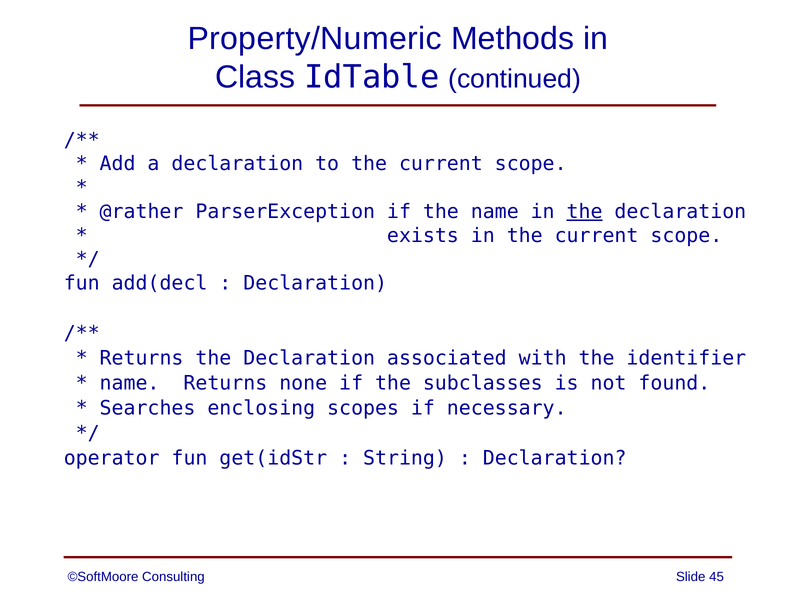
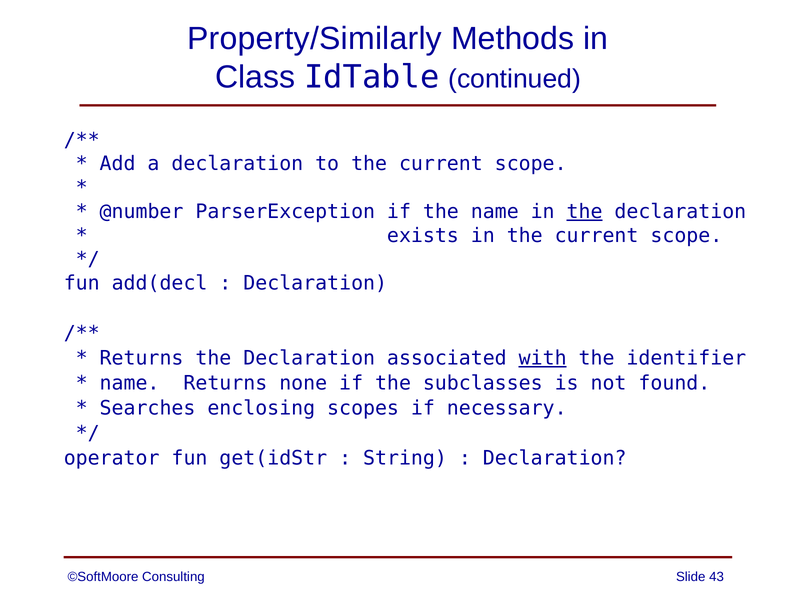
Property/Numeric: Property/Numeric -> Property/Similarly (315, 39)
@rather: @rather -> @number (142, 212)
with underline: none -> present (543, 358)
45: 45 -> 43 (717, 577)
